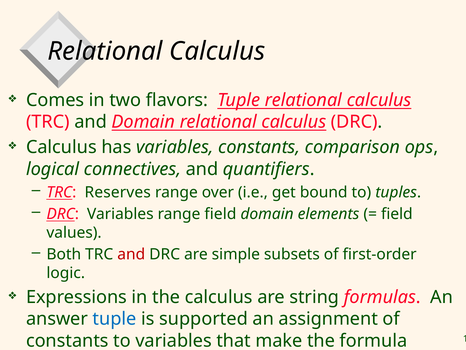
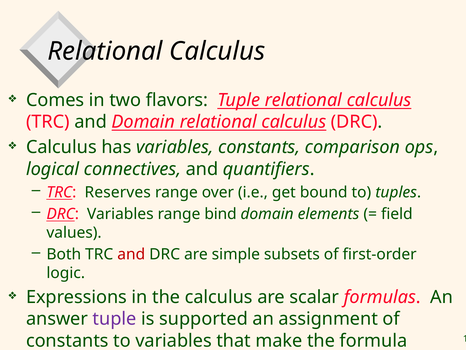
range field: field -> bind (221, 214)
string: string -> scalar (314, 297)
tuple colour: blue -> purple (115, 318)
